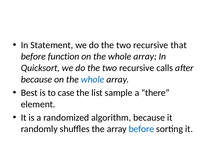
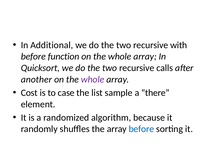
Statement: Statement -> Additional (52, 45)
that: that -> with (179, 45)
because: because -> another (36, 79)
whole colour: blue -> purple (93, 79)
Best: Best -> Cost (29, 92)
